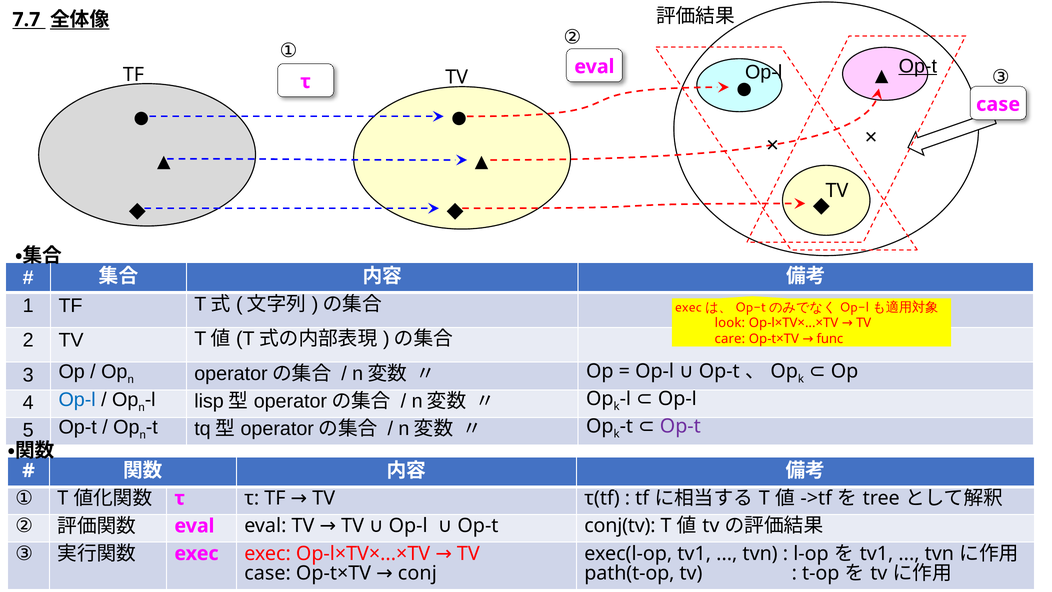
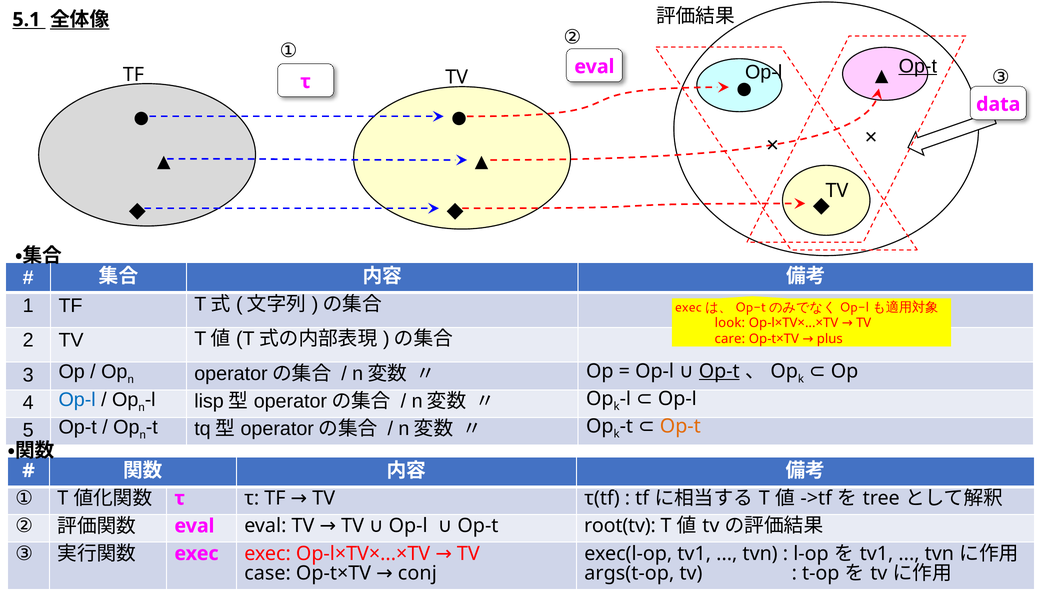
7.7: 7.7 -> 5.1 (26, 20)
case: case -> data (998, 104)
func: func -> plus (830, 339)
Op-t underline: none -> present (719, 371)
Op-t colour: purple -> orange (680, 426)
conj(tv: conj(tv -> root(tv (620, 526)
path(t-op: path(t-op -> args(t-op (629, 573)
